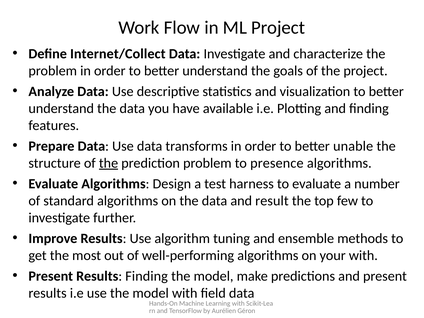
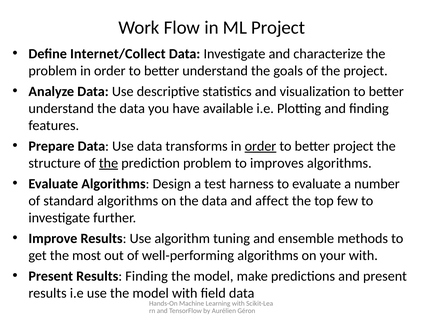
order underline: none -> present (260, 146)
better unable: unable -> project (353, 146)
presence: presence -> improves (277, 163)
result: result -> affect (272, 201)
